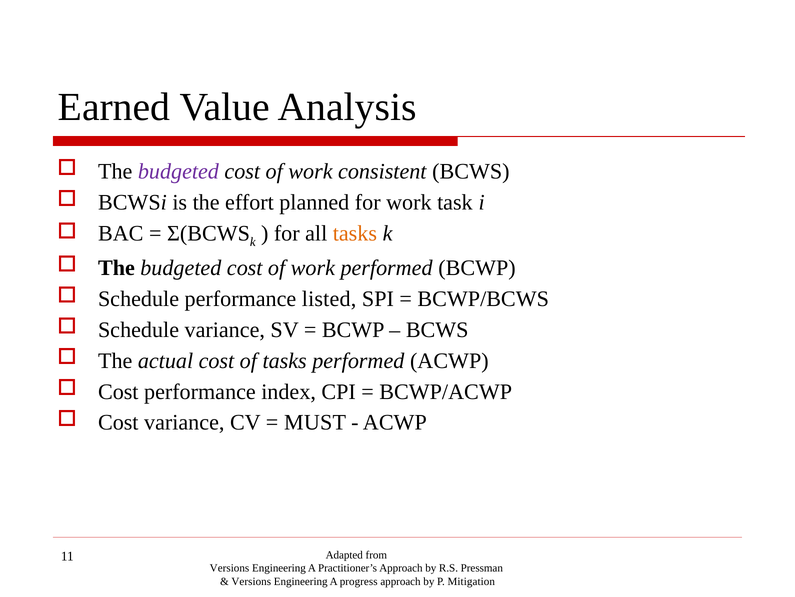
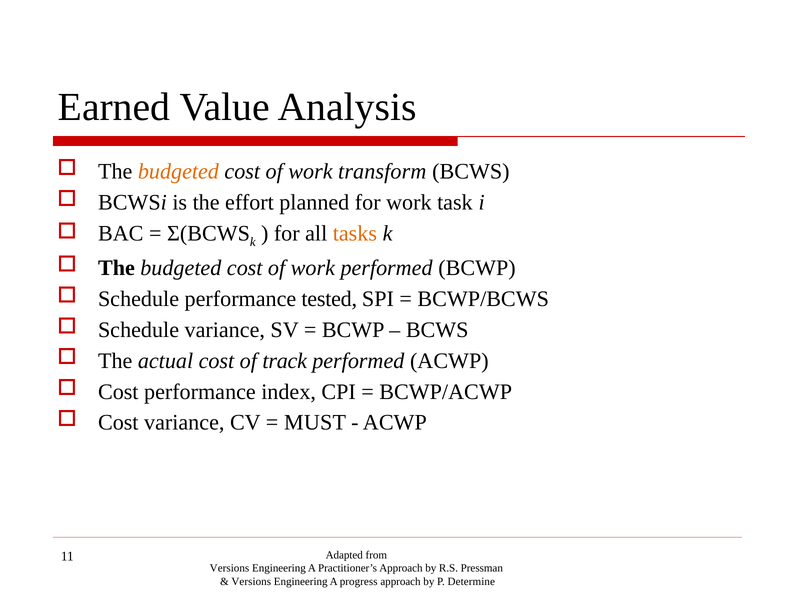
budgeted colour: purple -> orange (178, 171)
consistent: consistent -> transform (382, 171)
listed: listed -> tested (329, 298)
of tasks: tasks -> track (285, 360)
Mitigation: Mitigation -> Determine (471, 581)
